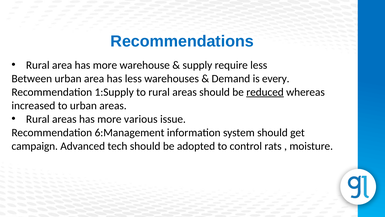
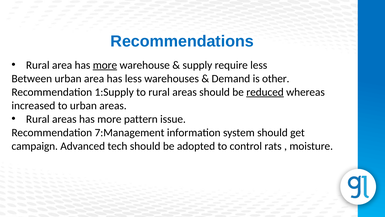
more underline: none -> present (105, 65)
every: every -> other (276, 78)
various: various -> pattern (141, 119)
6:Management: 6:Management -> 7:Management (130, 132)
